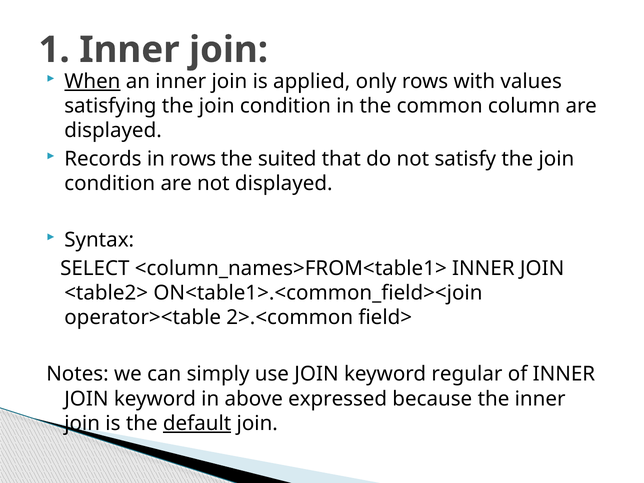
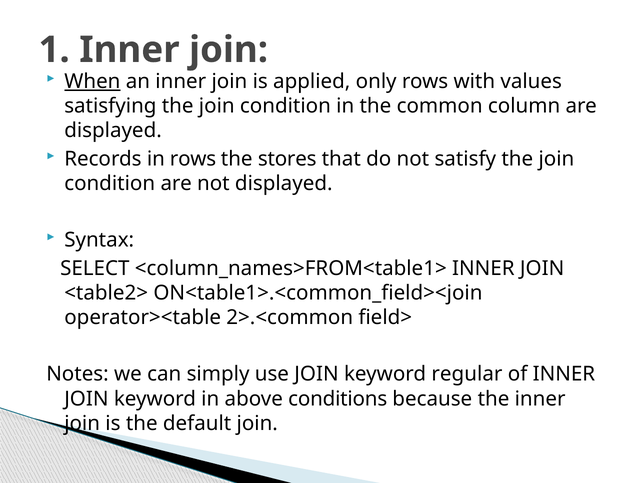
suited: suited -> stores (287, 159)
expressed: expressed -> conditions (338, 399)
default underline: present -> none (197, 424)
